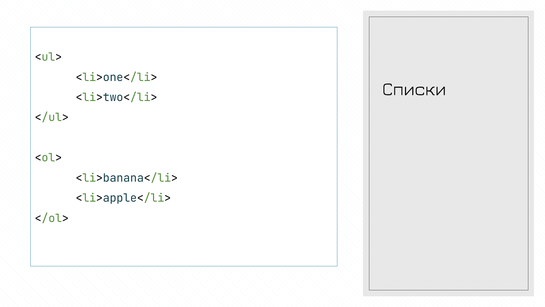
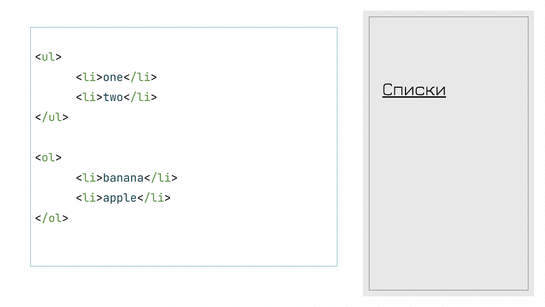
Списки underline: none -> present (414, 89)
